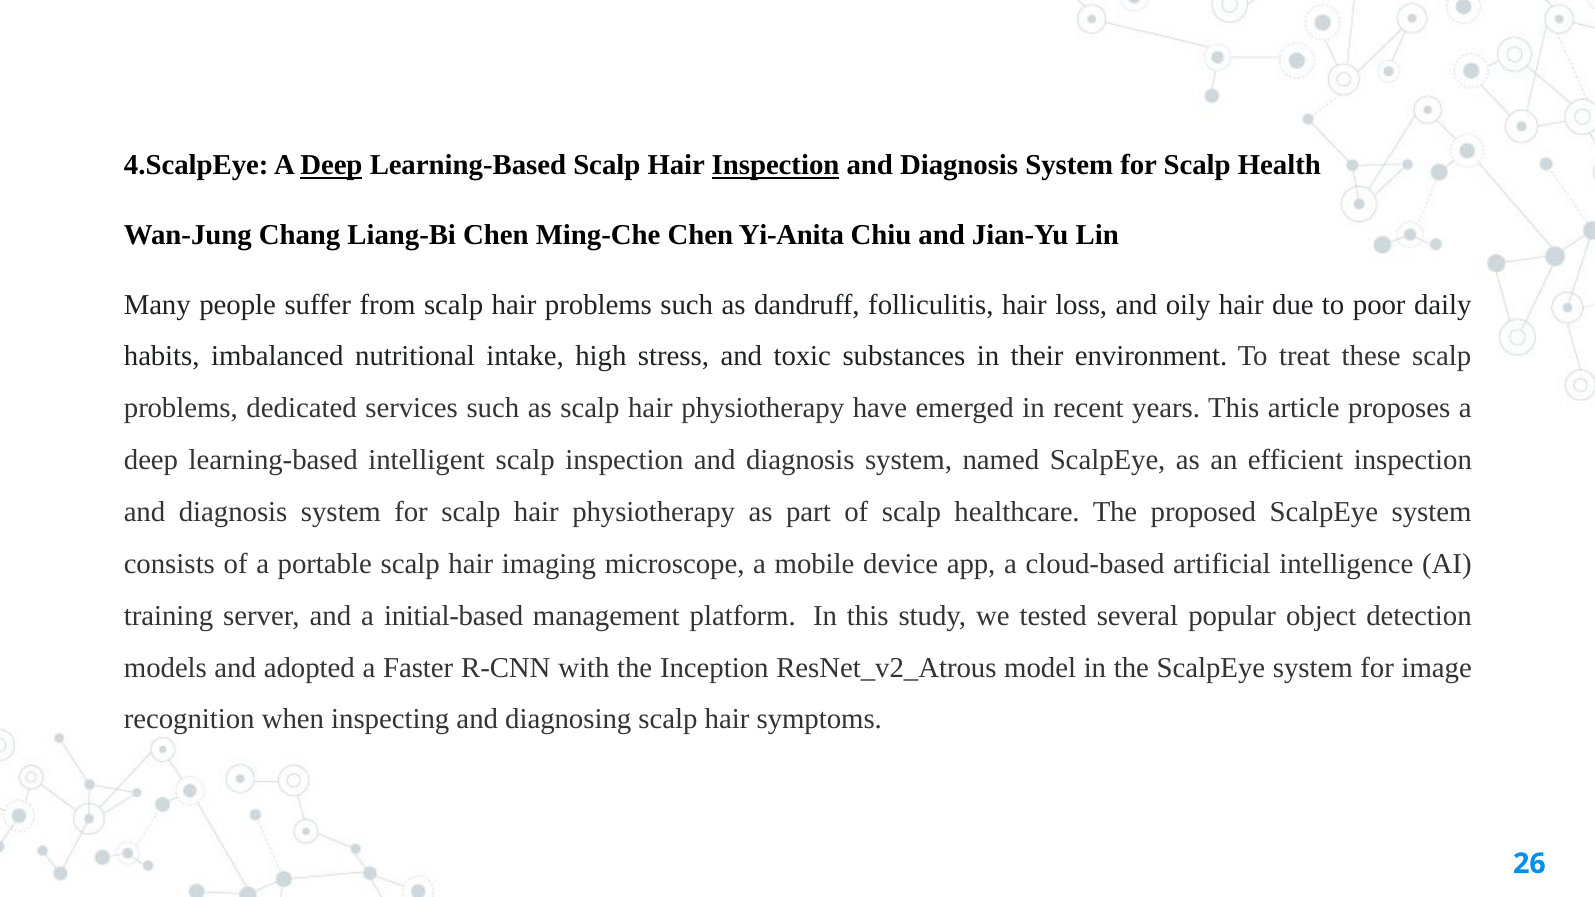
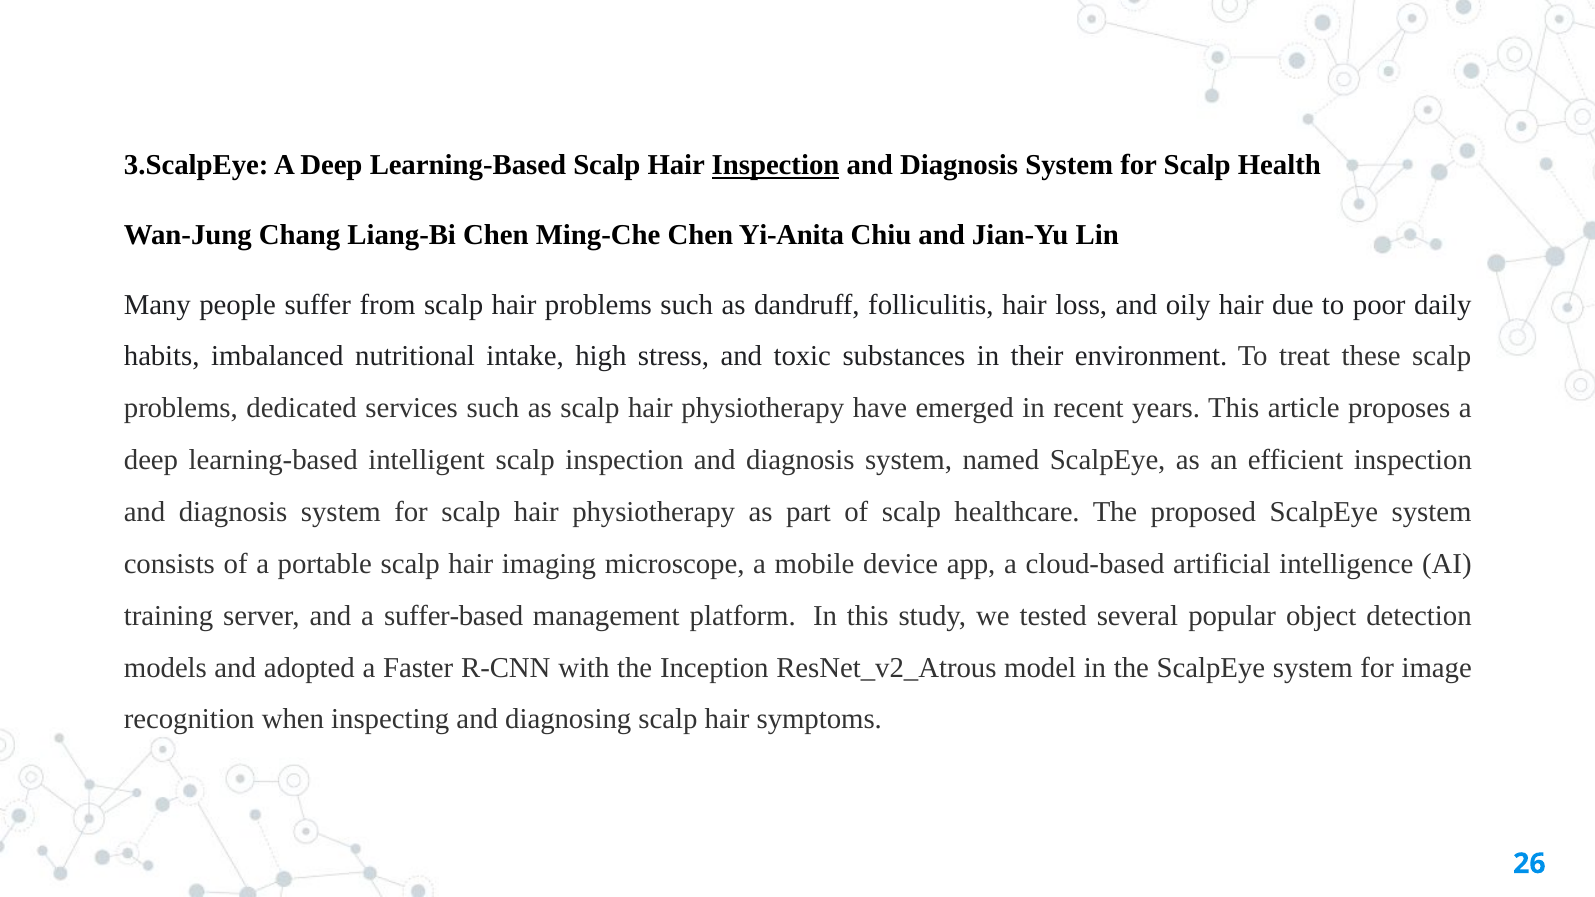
4.ScalpEye: 4.ScalpEye -> 3.ScalpEye (196, 165)
Deep underline: present -> none (331, 165)
initial-based: initial-based -> suffer-based (454, 616)
